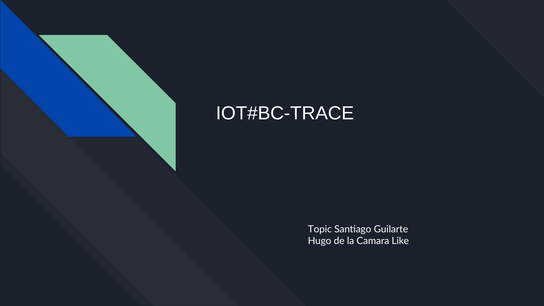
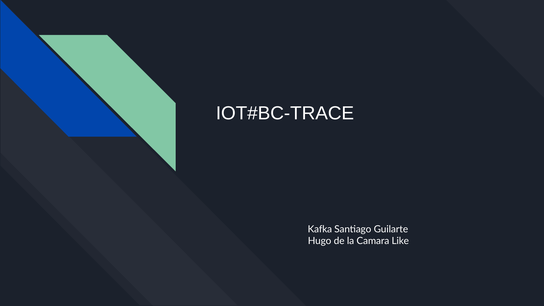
Topic: Topic -> Kafka (320, 229)
